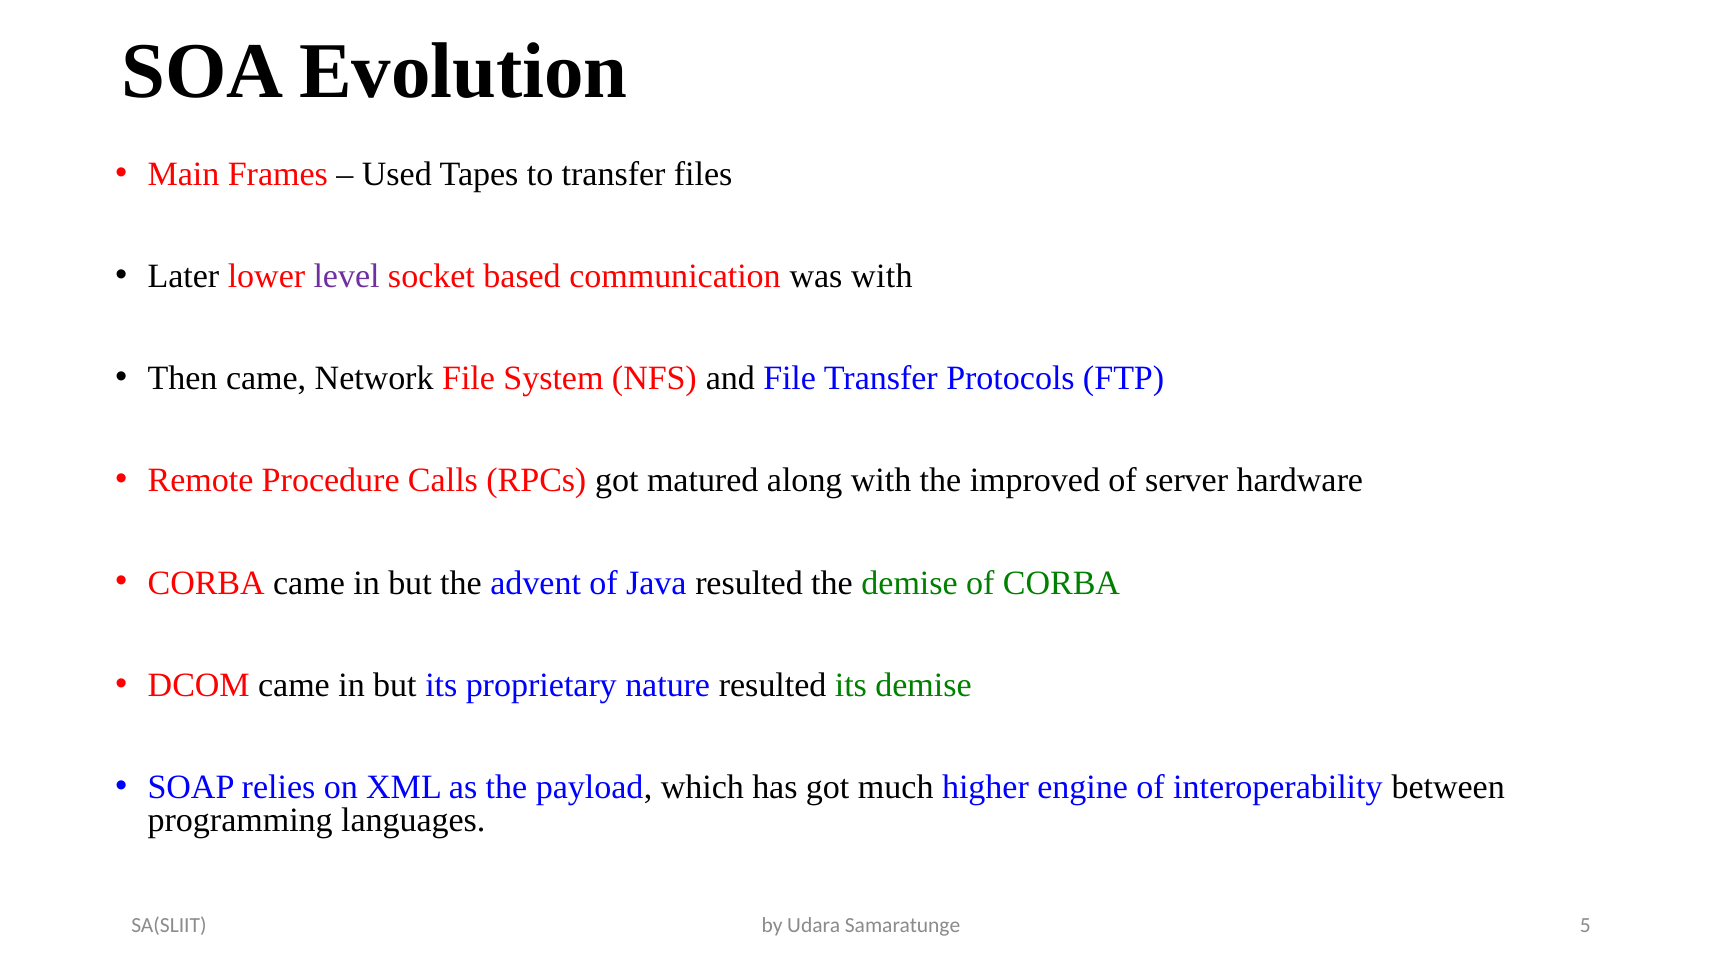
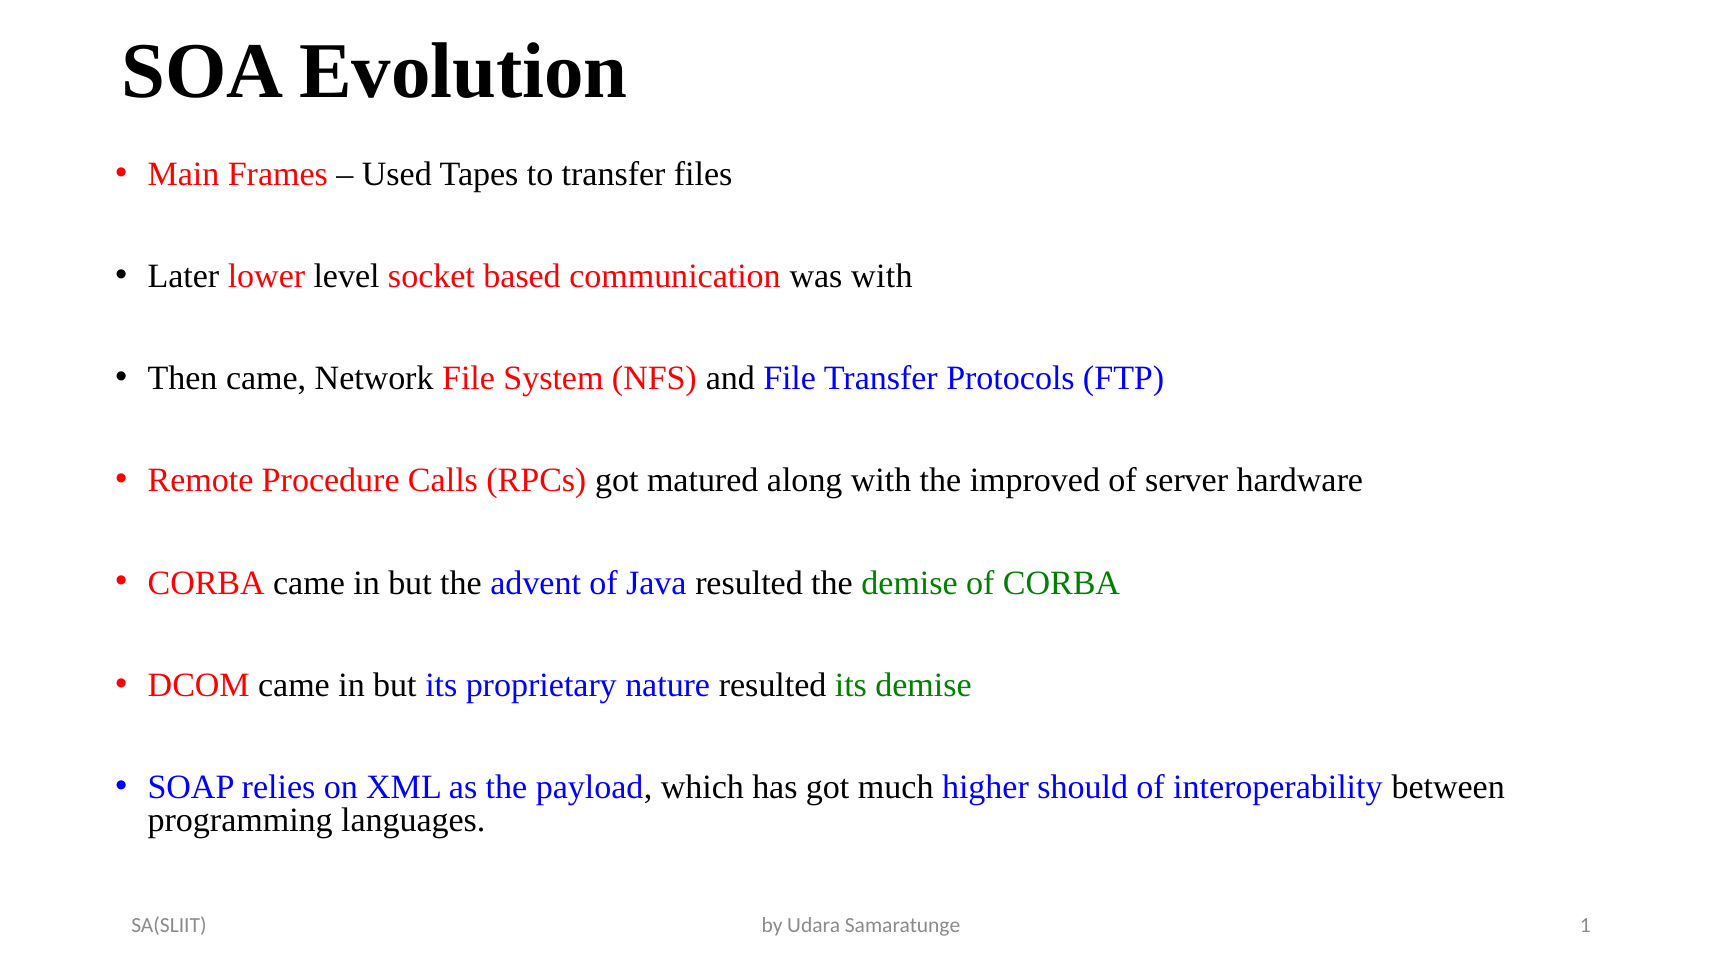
level colour: purple -> black (347, 276)
engine: engine -> should (1083, 787)
5: 5 -> 1 (1585, 925)
